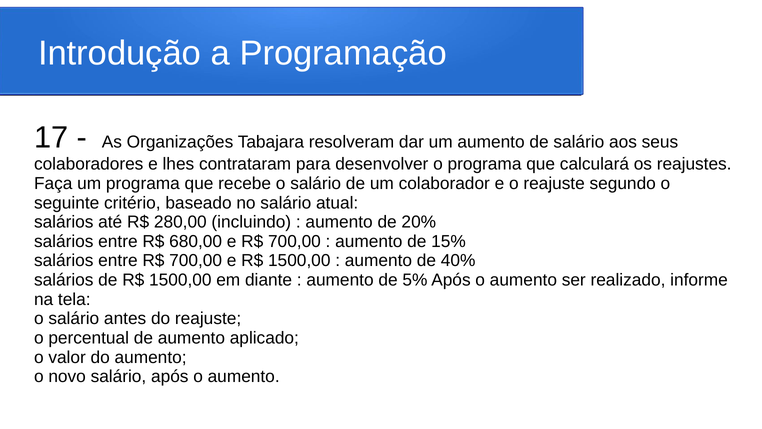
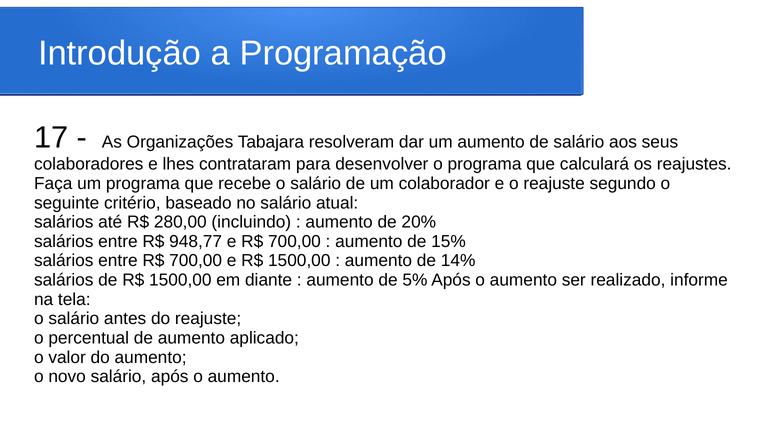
680,00: 680,00 -> 948,77 (196, 241)
40%: 40% -> 14% (458, 261)
